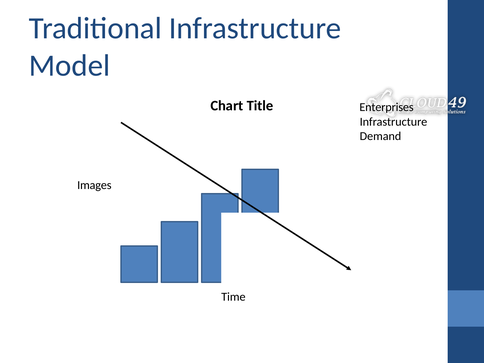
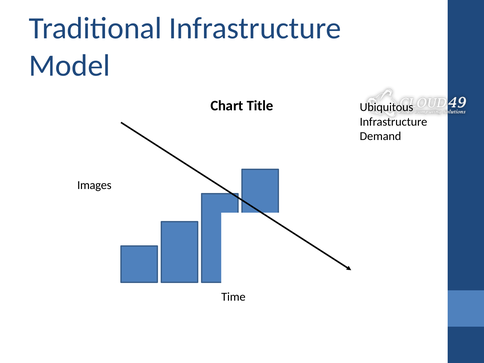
Enterprises: Enterprises -> Ubiquitous (386, 107)
